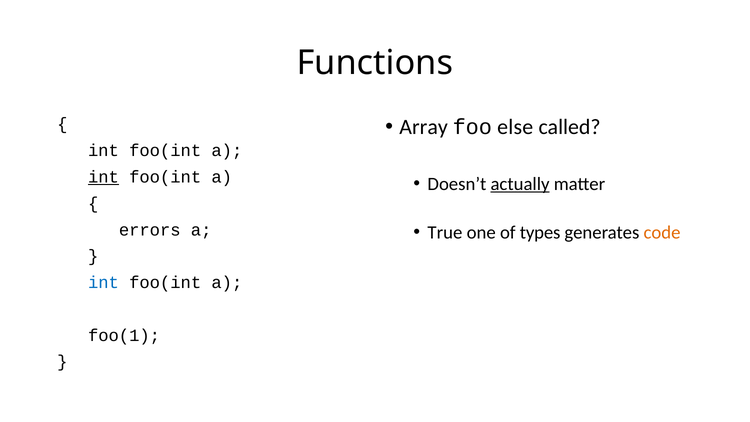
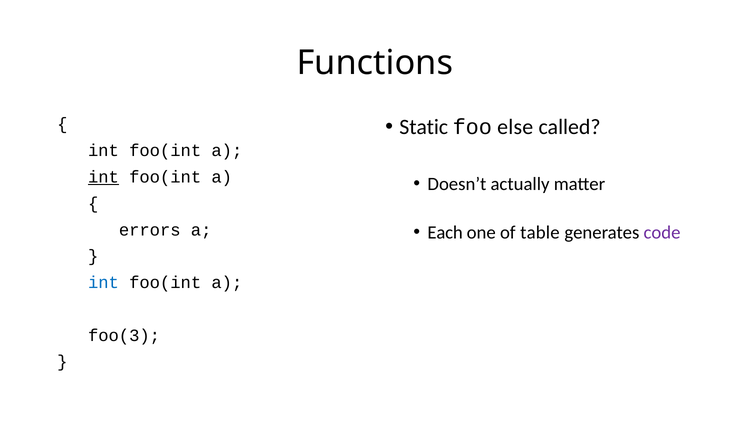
Array: Array -> Static (424, 127)
actually underline: present -> none (520, 184)
True: True -> Each (445, 232)
types: types -> table (540, 232)
code colour: orange -> purple (662, 232)
foo(1: foo(1 -> foo(3 (124, 335)
